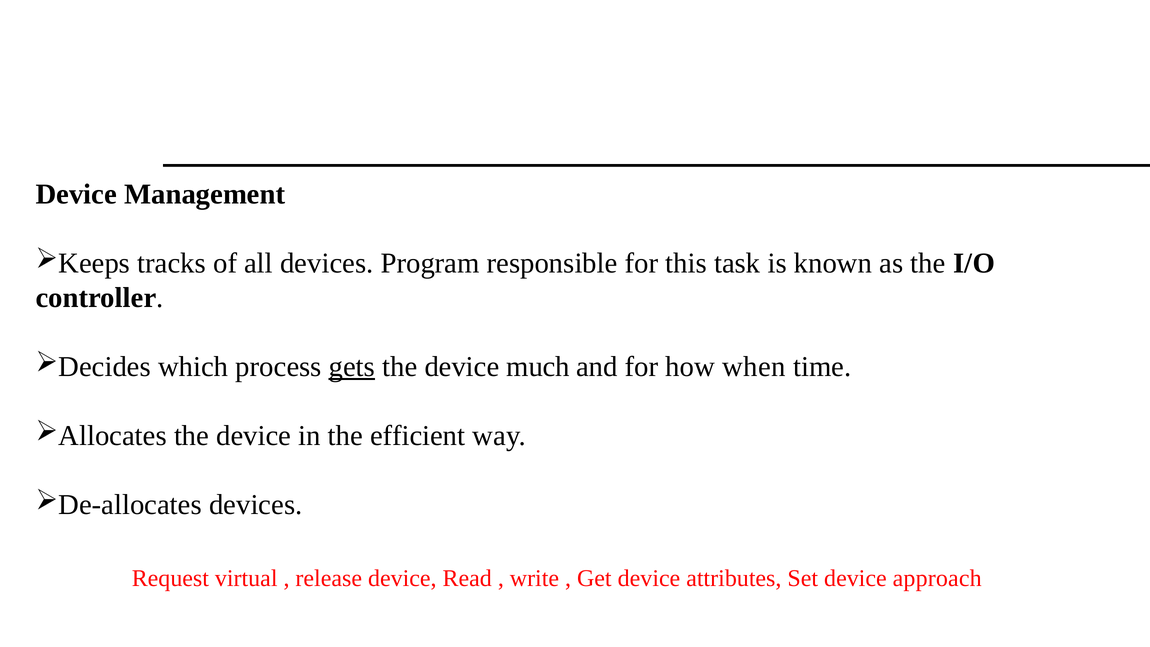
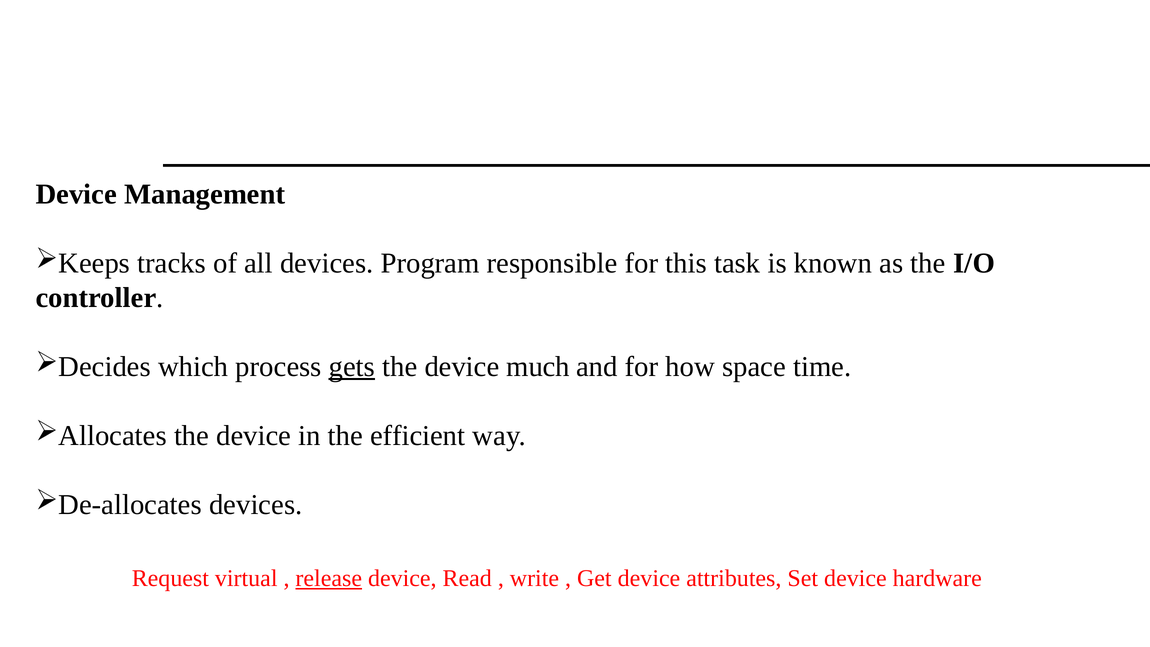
when: when -> space (754, 367)
release underline: none -> present (329, 578)
approach: approach -> hardware (937, 578)
